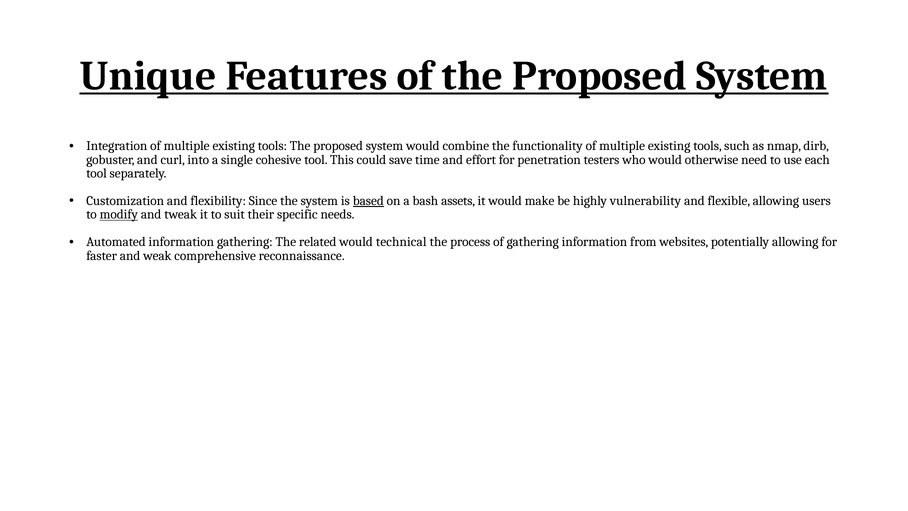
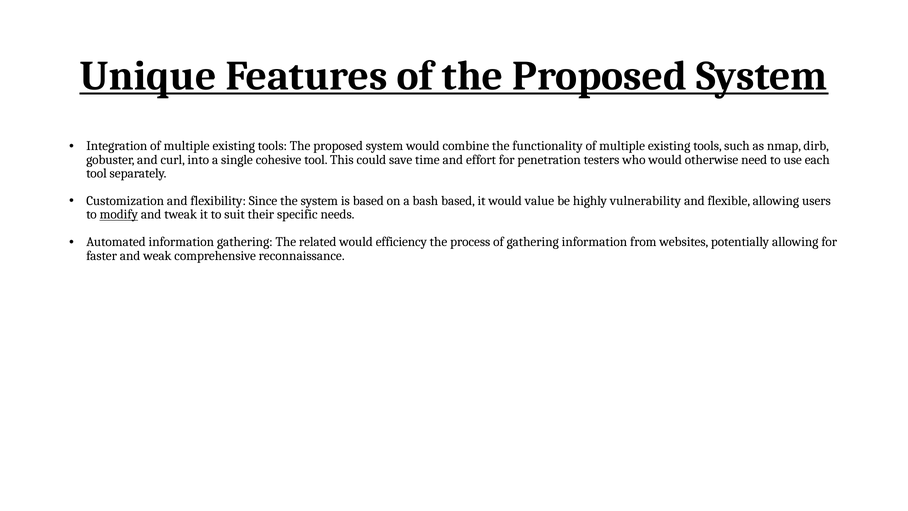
based underline: present -> none (368, 201)
bash assets: assets -> based (458, 201)
make: make -> value (540, 201)
technical: technical -> efficiency (401, 242)
